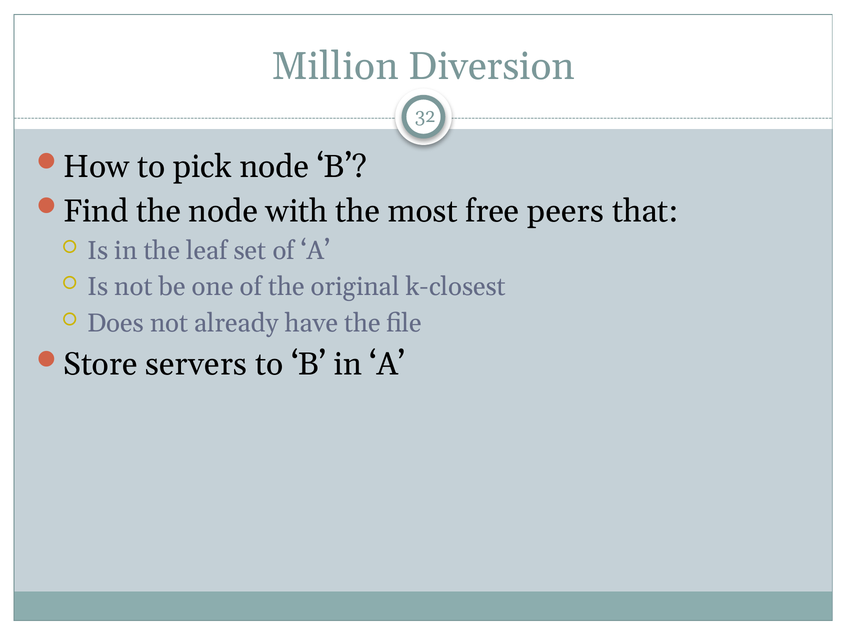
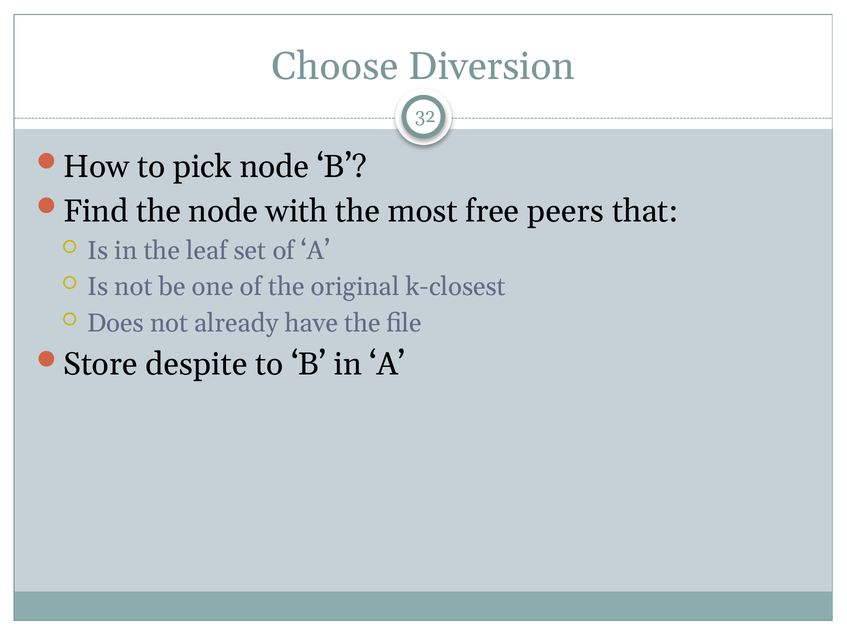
Million: Million -> Choose (335, 67)
servers: servers -> despite (196, 365)
